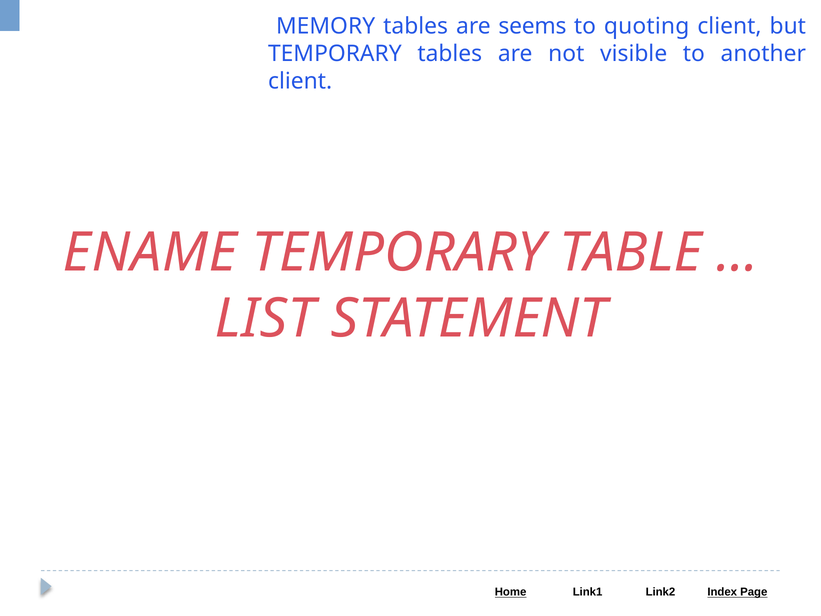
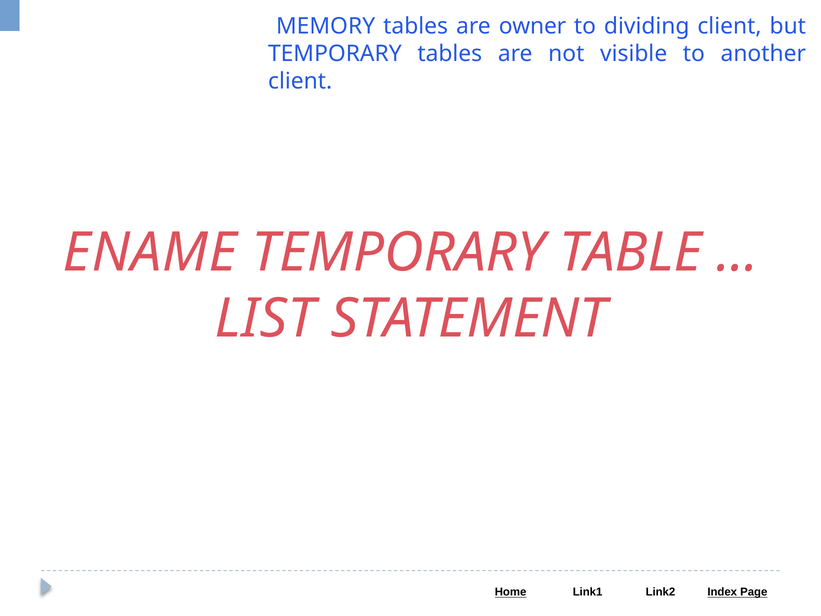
seems: seems -> owner (532, 26)
quoting: quoting -> dividing (647, 26)
